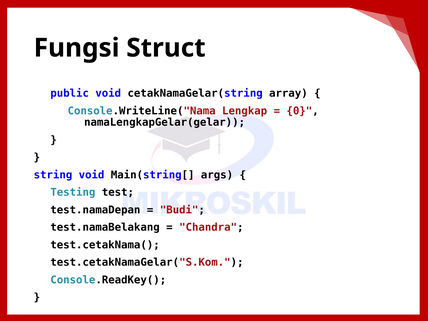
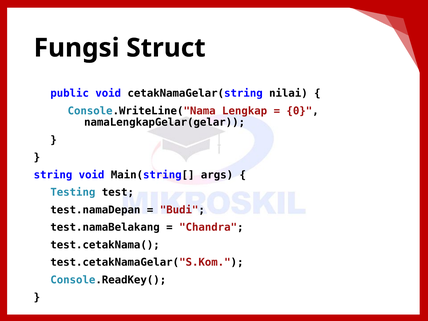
array: array -> nilai (288, 93)
